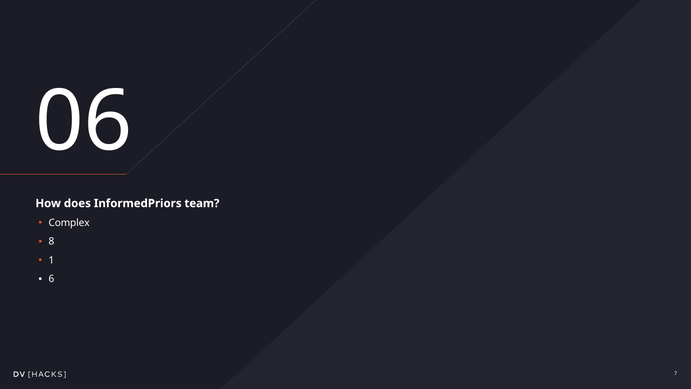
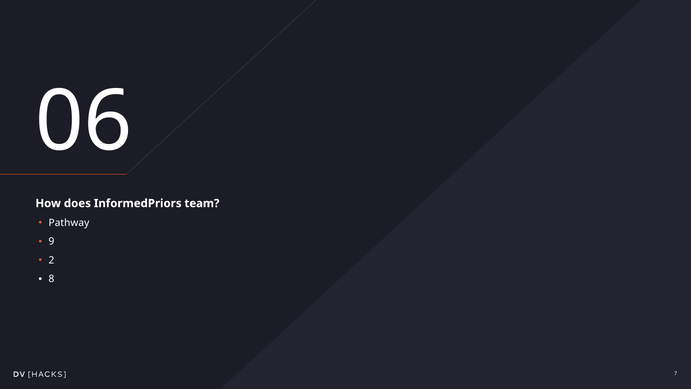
Complex: Complex -> Pathway (69, 223)
8: 8 -> 9 (51, 241)
1: 1 -> 2 (51, 260)
6: 6 -> 8 (51, 279)
